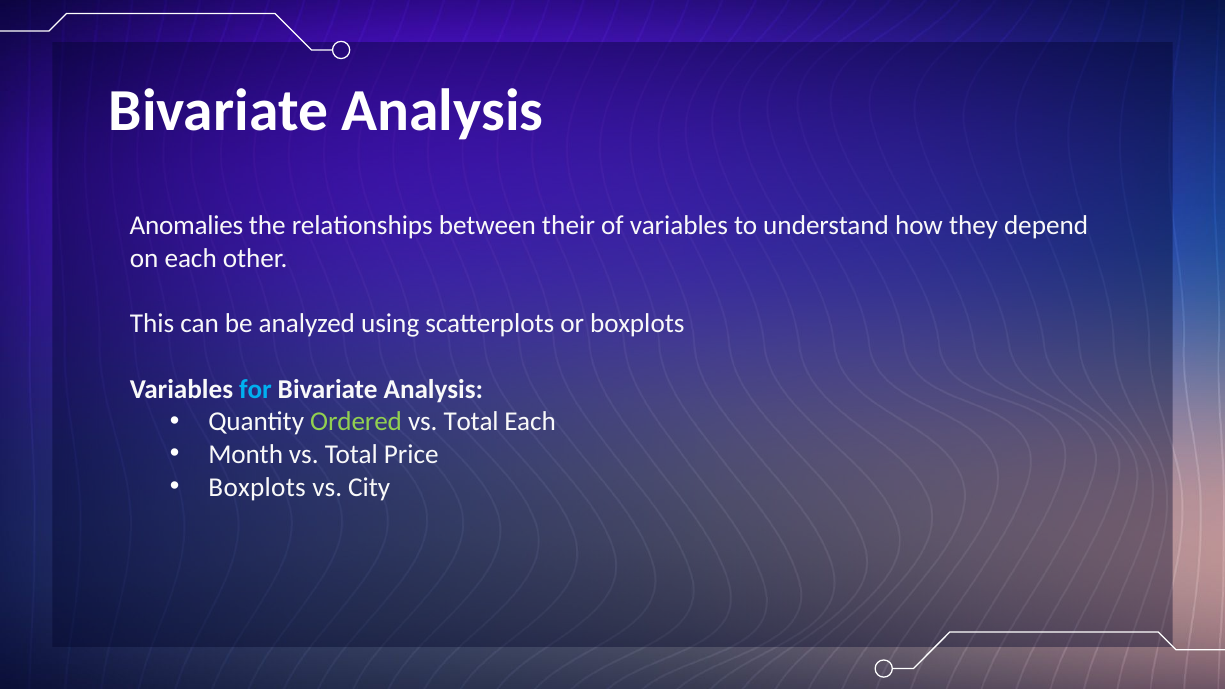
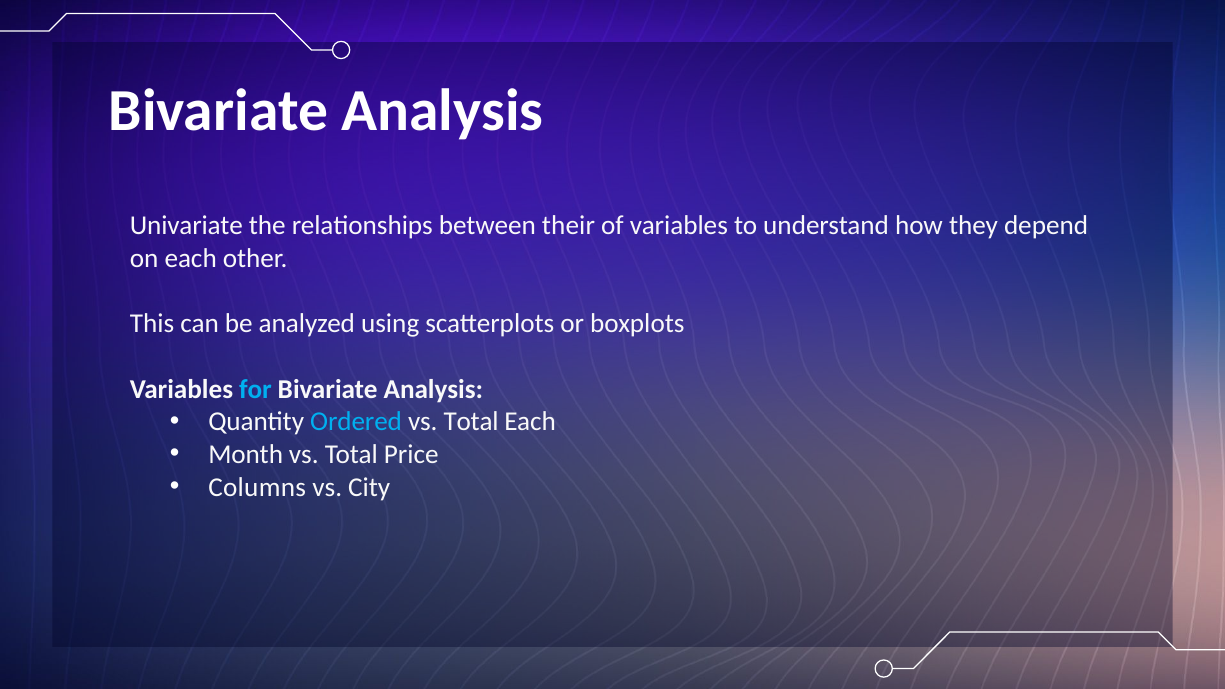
Anomalies: Anomalies -> Univariate (186, 226)
Ordered colour: light green -> light blue (356, 422)
Boxplots: Boxplots -> Columns (257, 487)
